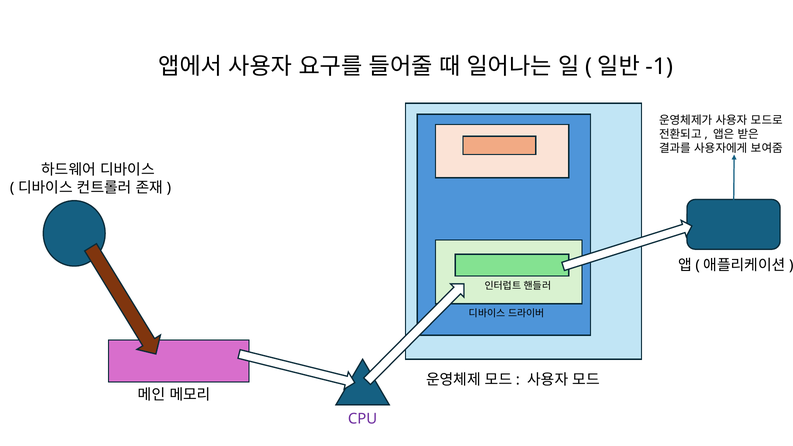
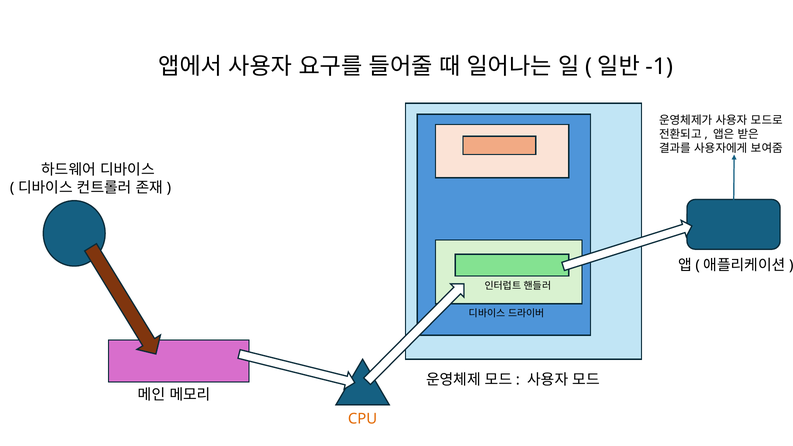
CPU colour: purple -> orange (363, 419)
